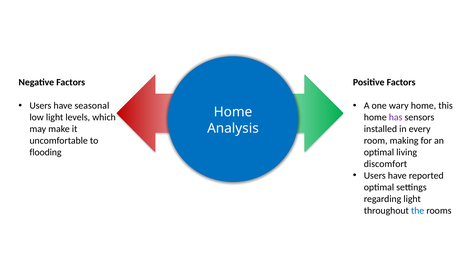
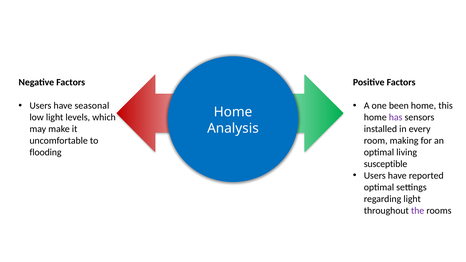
wary: wary -> been (399, 106)
discomfort: discomfort -> susceptible (386, 164)
the colour: blue -> purple (418, 211)
